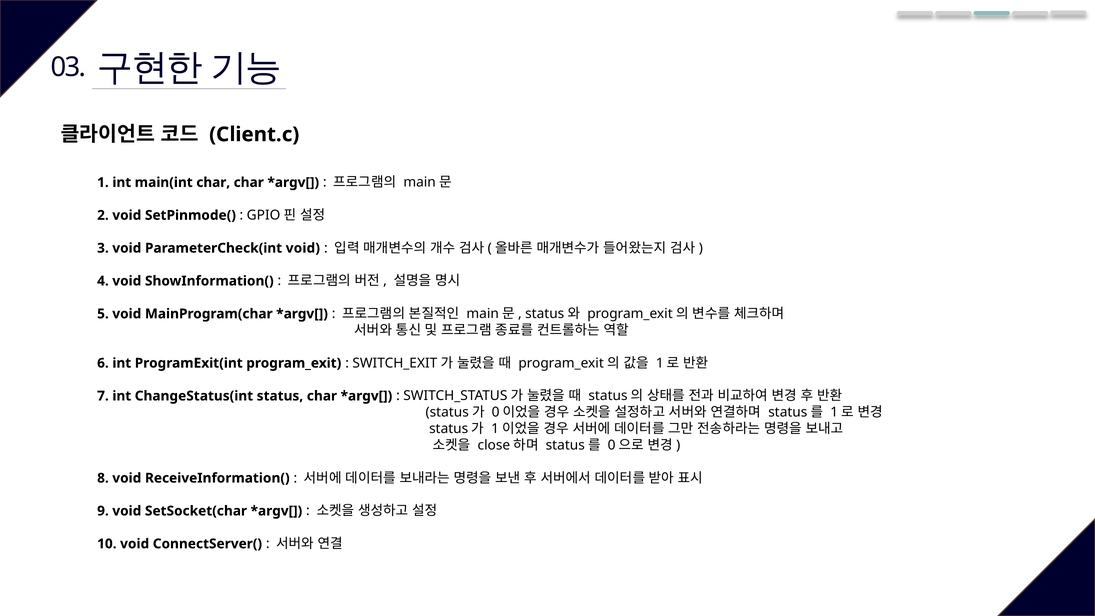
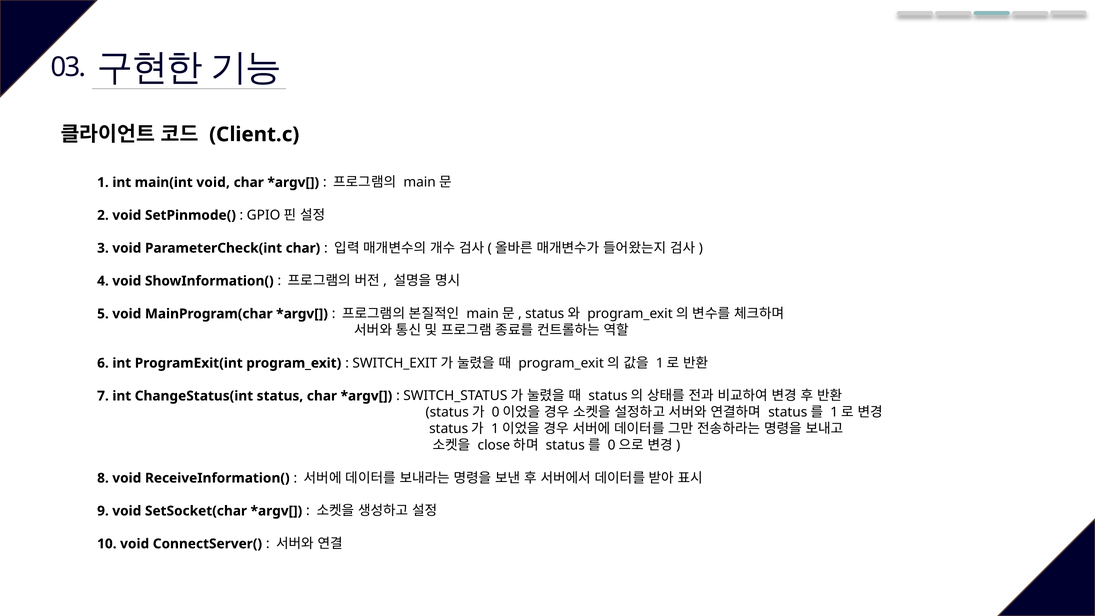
main(int char: char -> void (213, 182)
ParameterCheck(int void: void -> char (303, 248)
